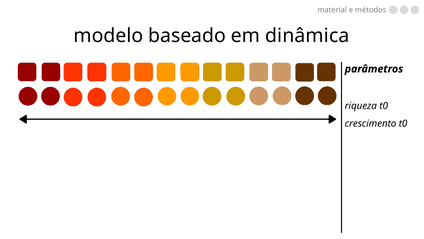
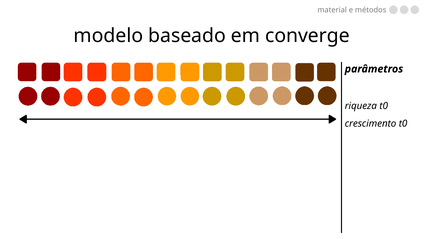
dinâmica: dinâmica -> converge (307, 36)
